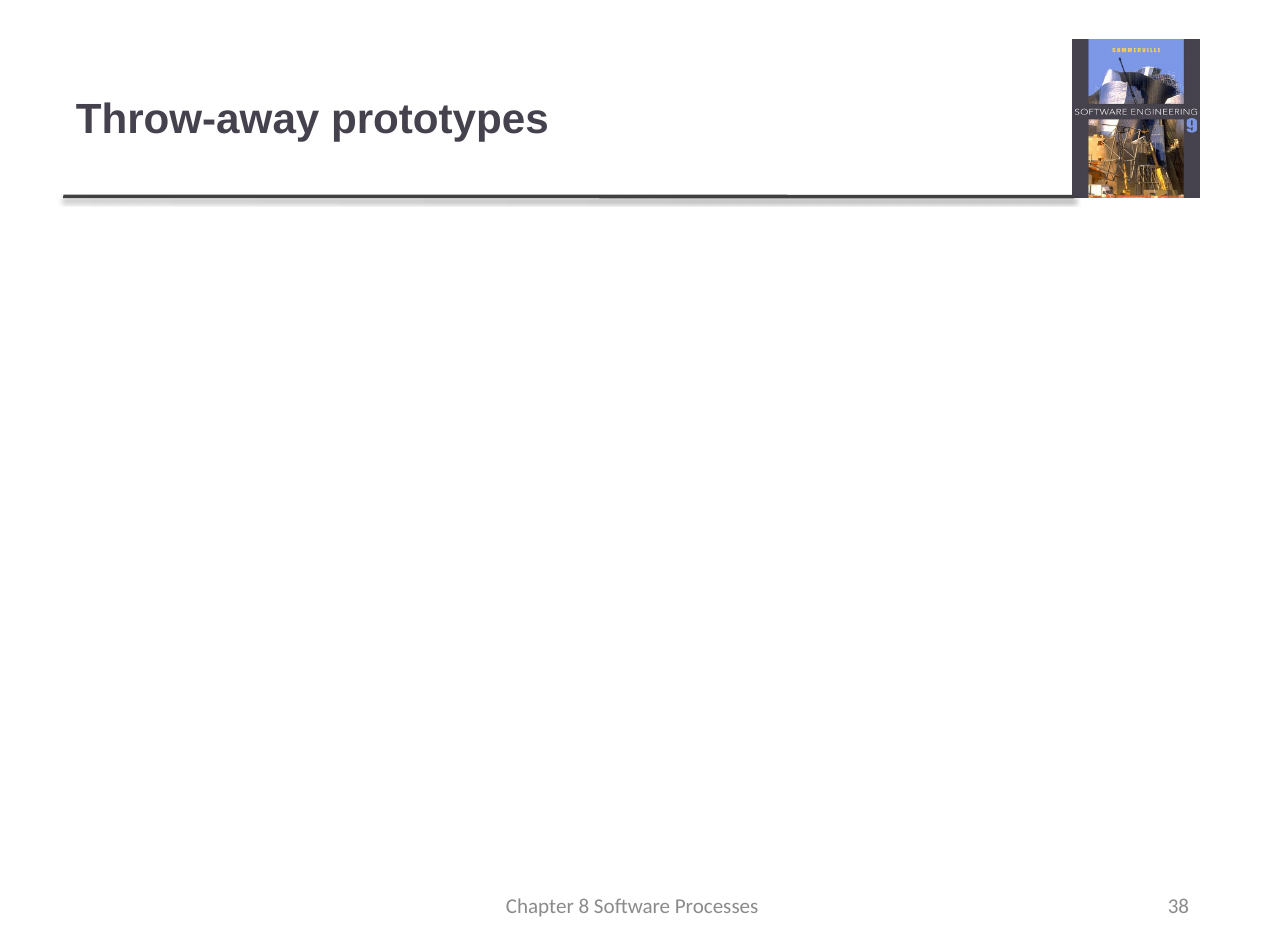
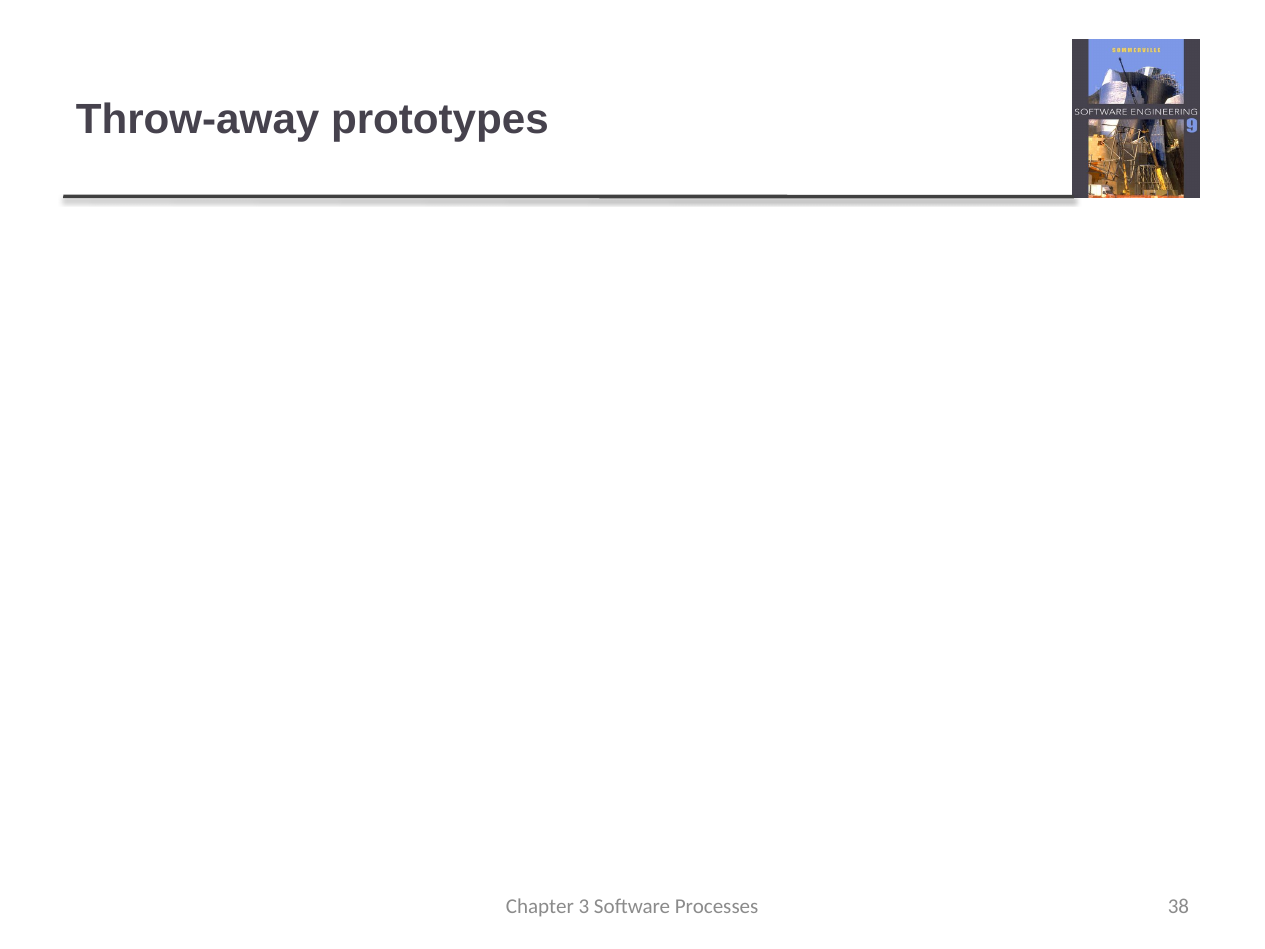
8: 8 -> 3 (584, 906)
